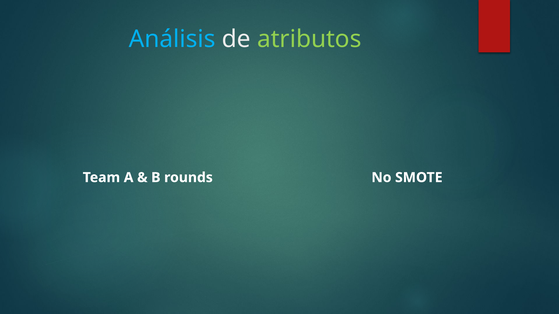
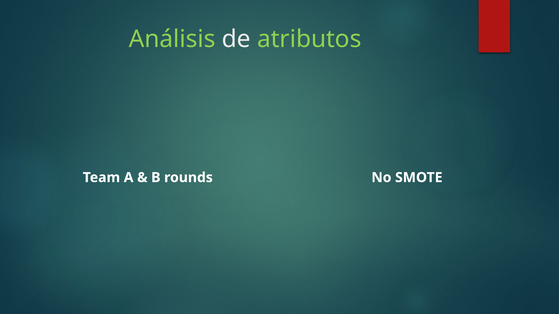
Análisis colour: light blue -> light green (172, 39)
